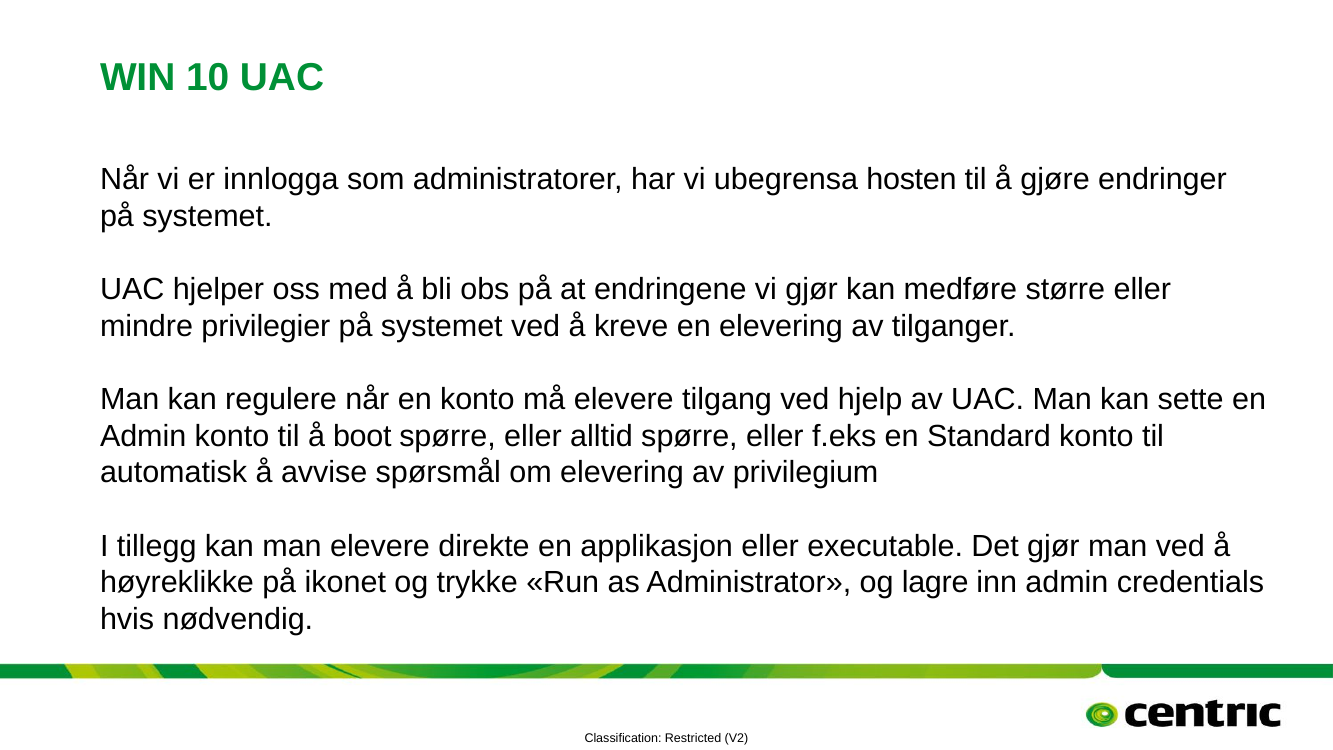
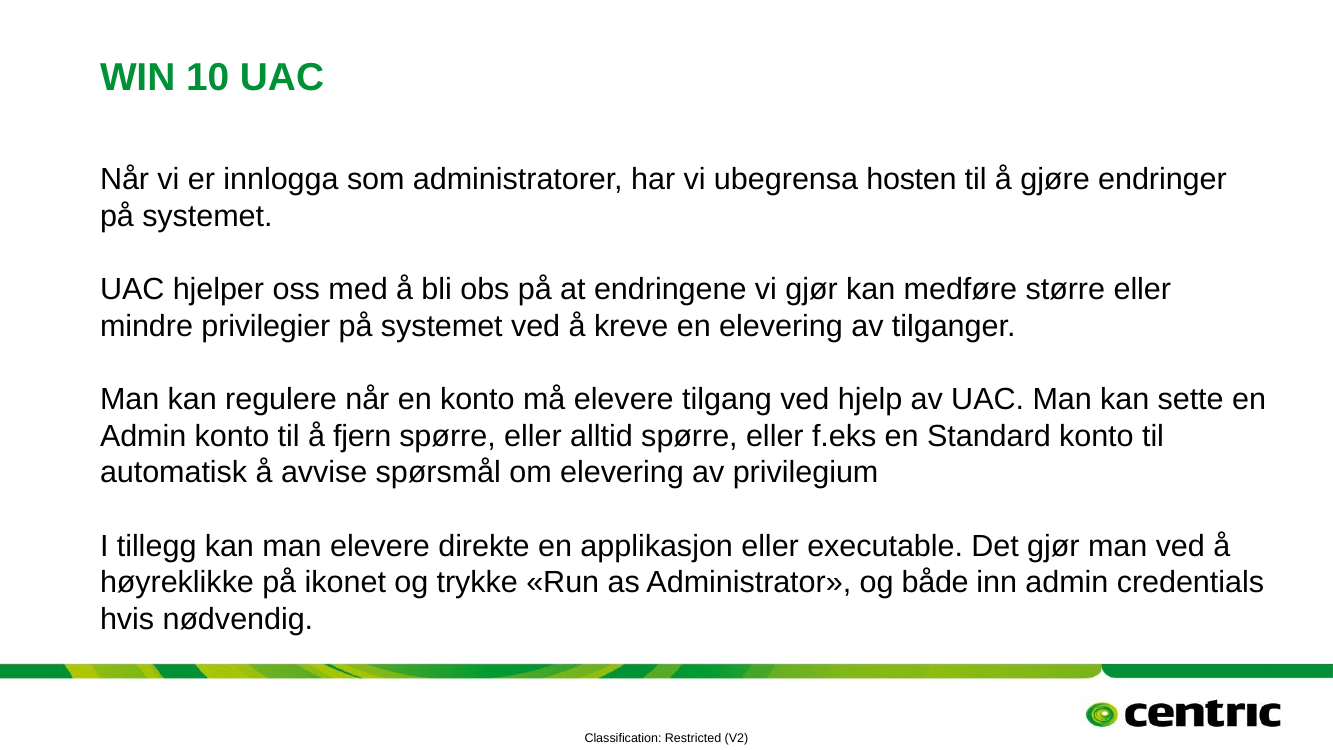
boot: boot -> fjern (362, 436)
lagre: lagre -> både (935, 583)
